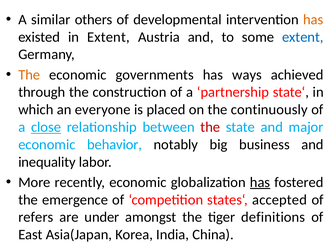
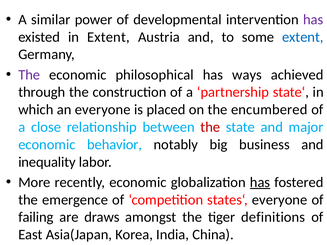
others: others -> power (94, 20)
has colour: orange -> purple (313, 20)
The colour: orange -> purple (29, 75)
governments: governments -> philosophical (155, 75)
continuously: continuously -> encumbered (269, 110)
close underline: present -> none (46, 127)
states‘ accepted: accepted -> everyone (280, 200)
refers: refers -> failing (36, 217)
under: under -> draws (102, 217)
